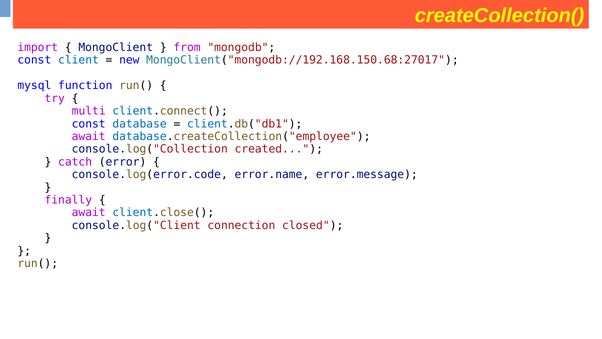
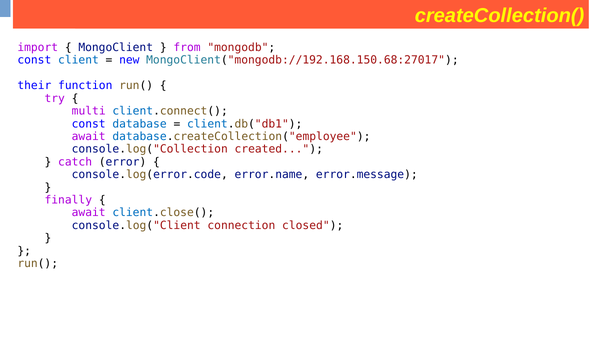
mysql: mysql -> their (34, 86)
